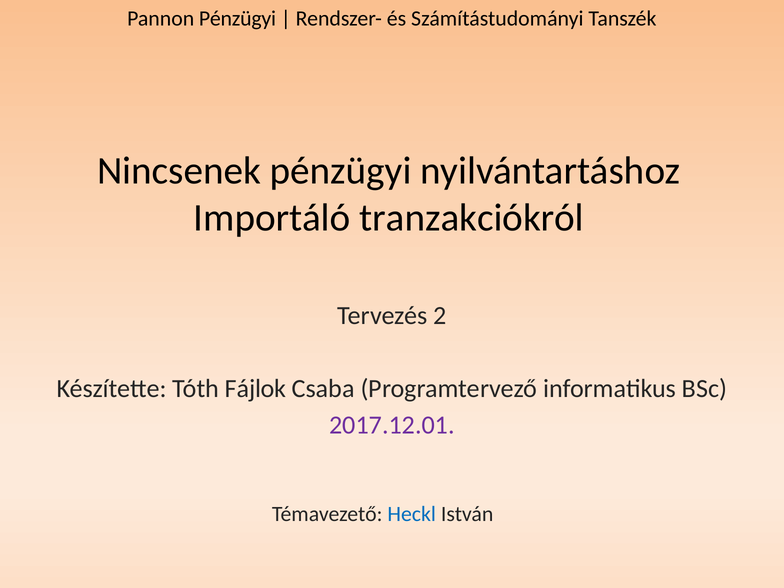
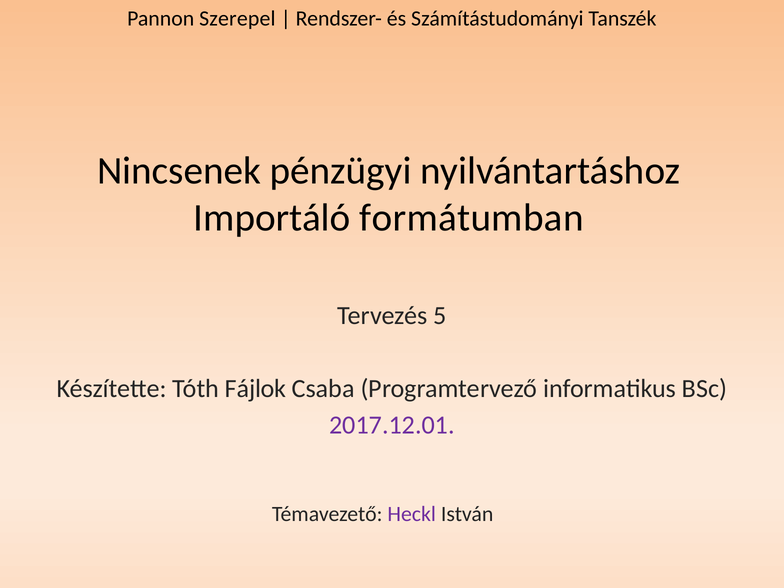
Pannon Pénzügyi: Pénzügyi -> Szerepel (237, 18)
tranzakciókról: tranzakciókról -> formátumban (471, 218)
2: 2 -> 5 (440, 315)
Heckl colour: blue -> purple (412, 514)
